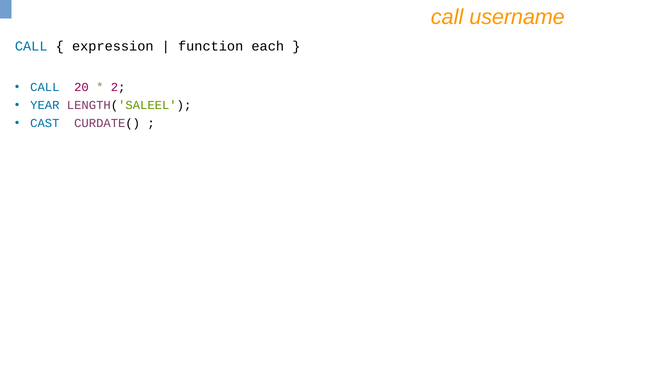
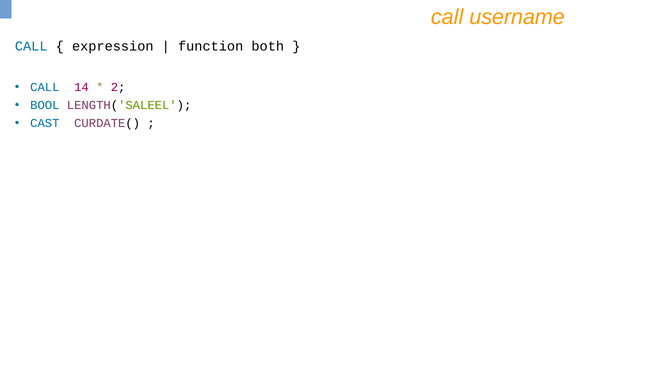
each: each -> both (268, 46)
20: 20 -> 14 (81, 87)
YEAR: YEAR -> BOOL (45, 105)
